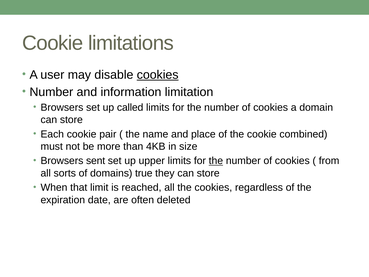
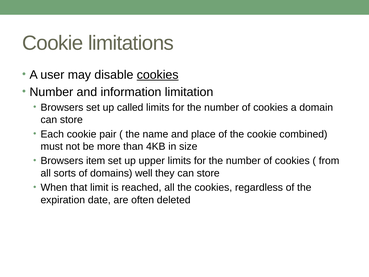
sent: sent -> item (96, 161)
the underline: present -> none (216, 161)
true: true -> well (144, 173)
